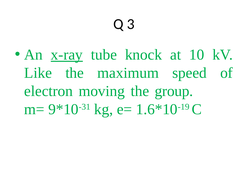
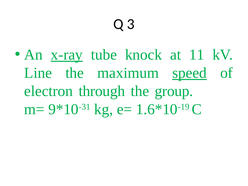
10: 10 -> 11 (197, 55)
Like: Like -> Line (38, 73)
speed underline: none -> present (190, 73)
moving: moving -> through (102, 91)
